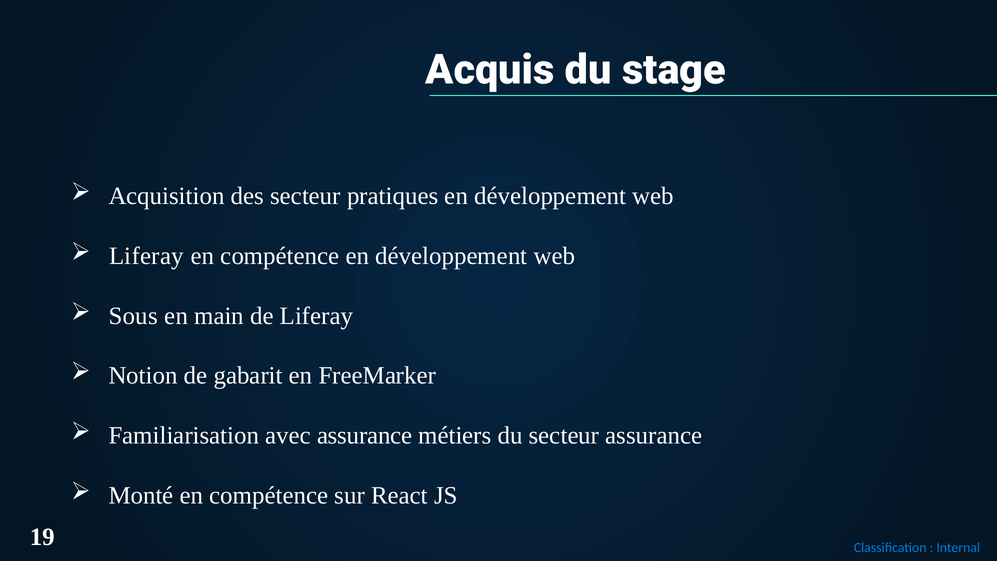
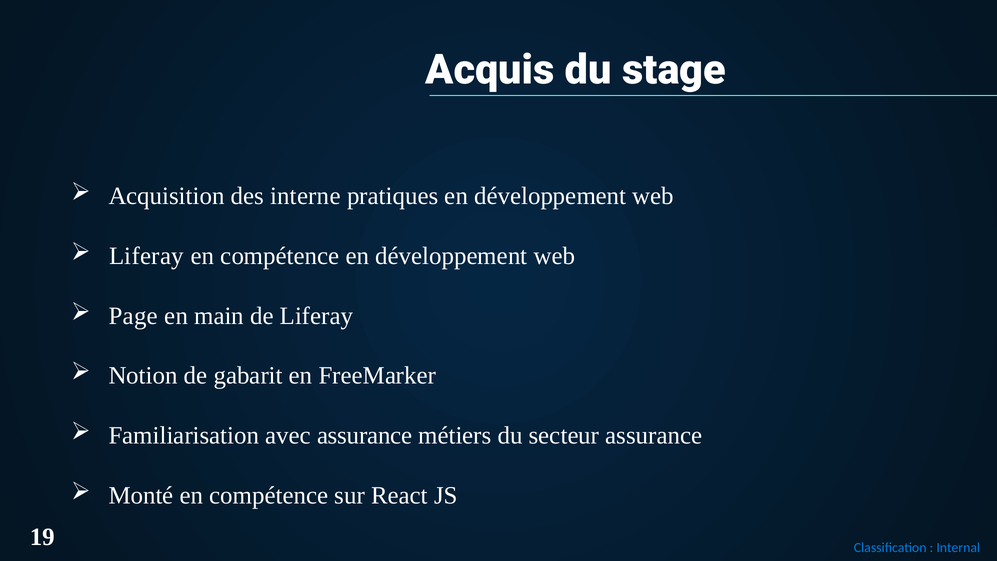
des secteur: secteur -> interne (305, 196)
Sous: Sous -> Page (133, 316)
